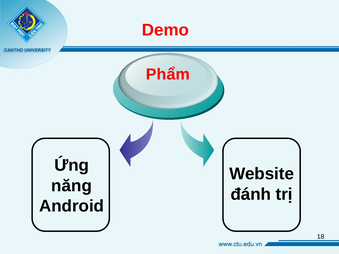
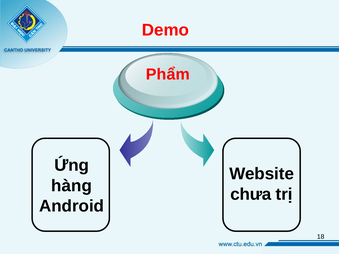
năng: năng -> hàng (72, 186)
đánh: đánh -> chưa (251, 194)
